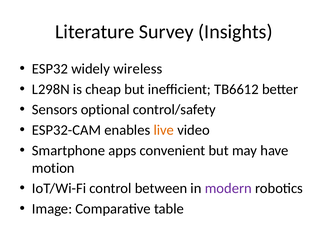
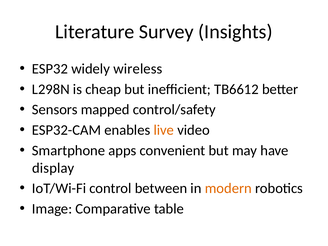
optional: optional -> mapped (105, 110)
motion: motion -> display (53, 168)
modern colour: purple -> orange (228, 188)
